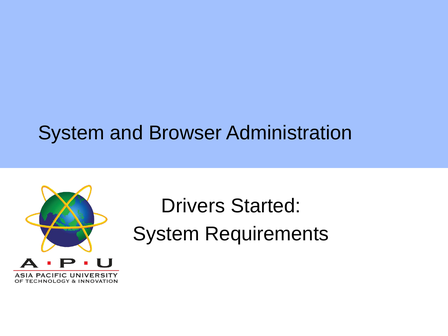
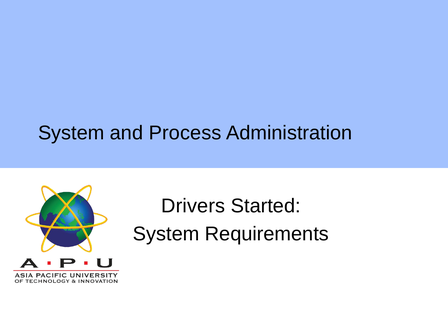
Browser: Browser -> Process (185, 133)
